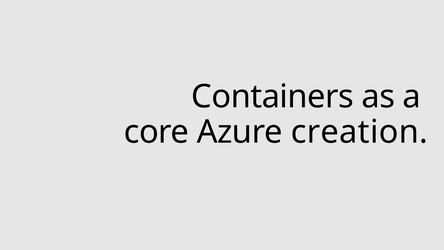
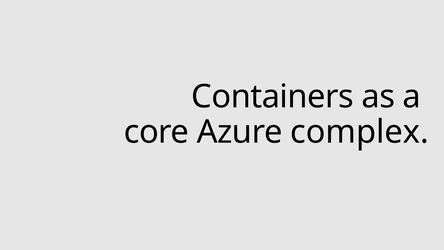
creation: creation -> complex (360, 132)
